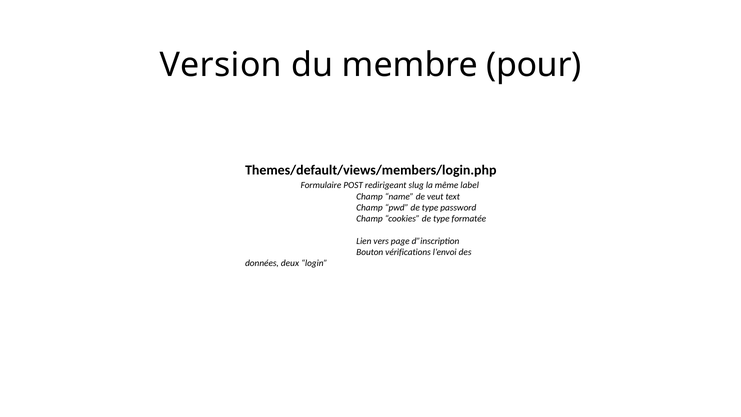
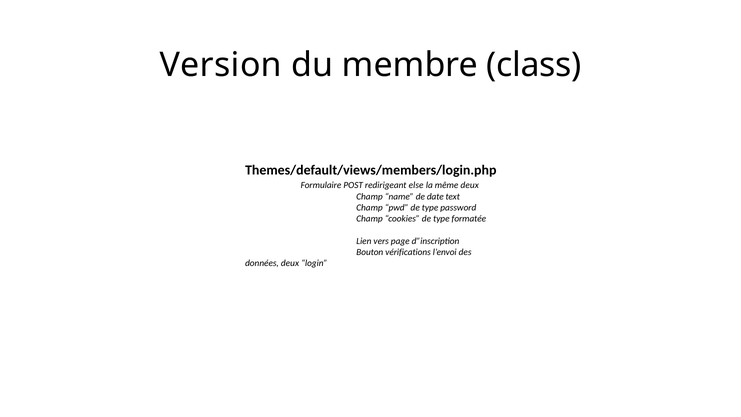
pour: pour -> class (534, 65)
slug: slug -> else (416, 185)
même label: label -> deux (470, 185)
veut: veut -> date (435, 197)
